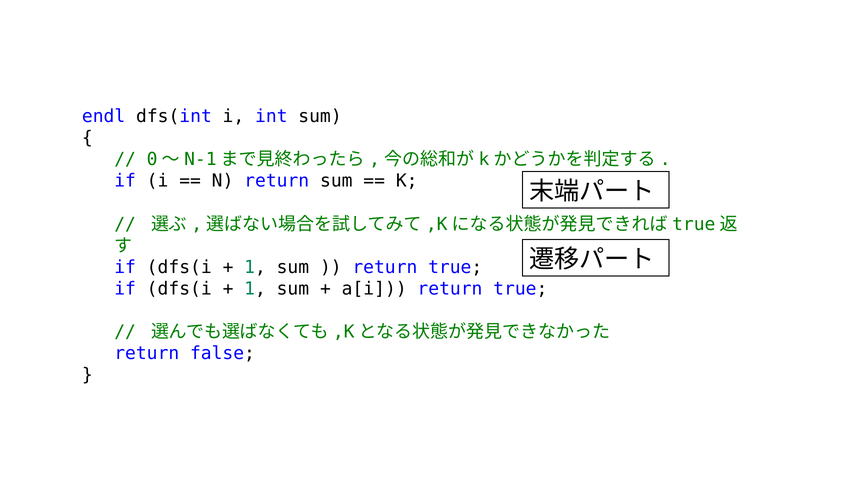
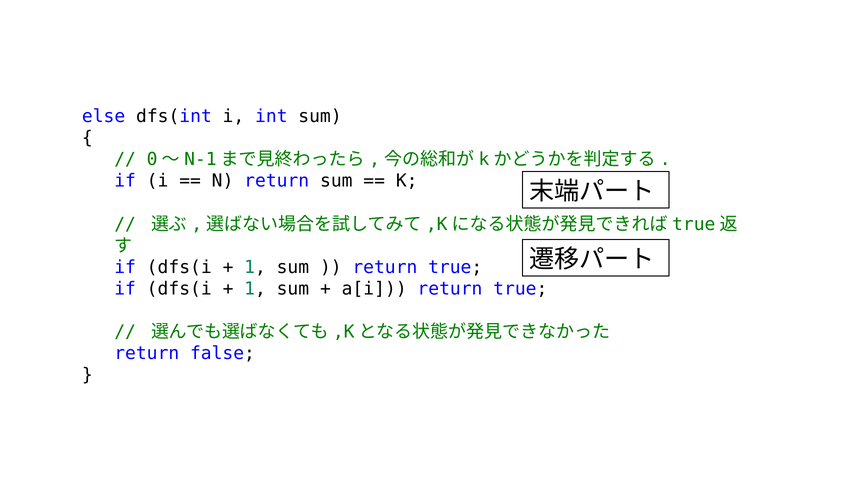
endl: endl -> else (104, 116)
